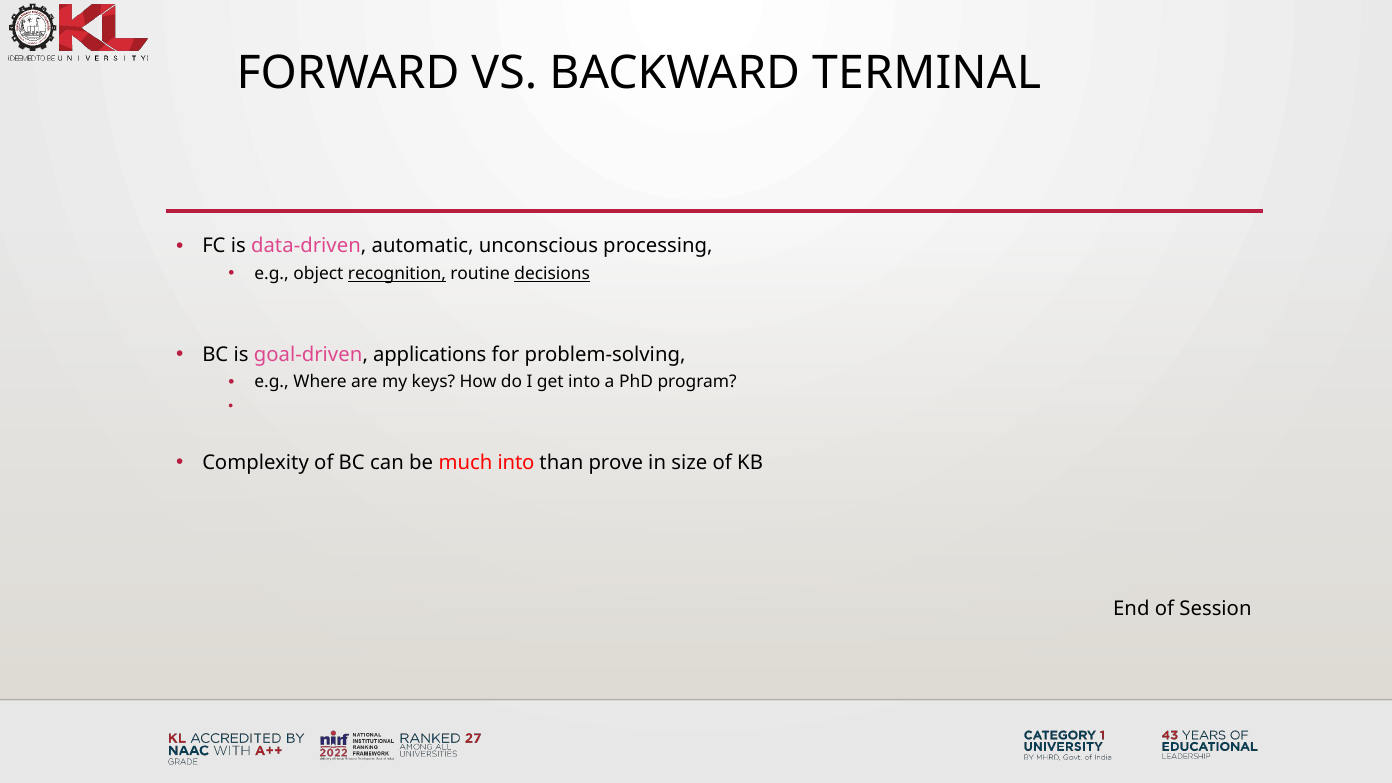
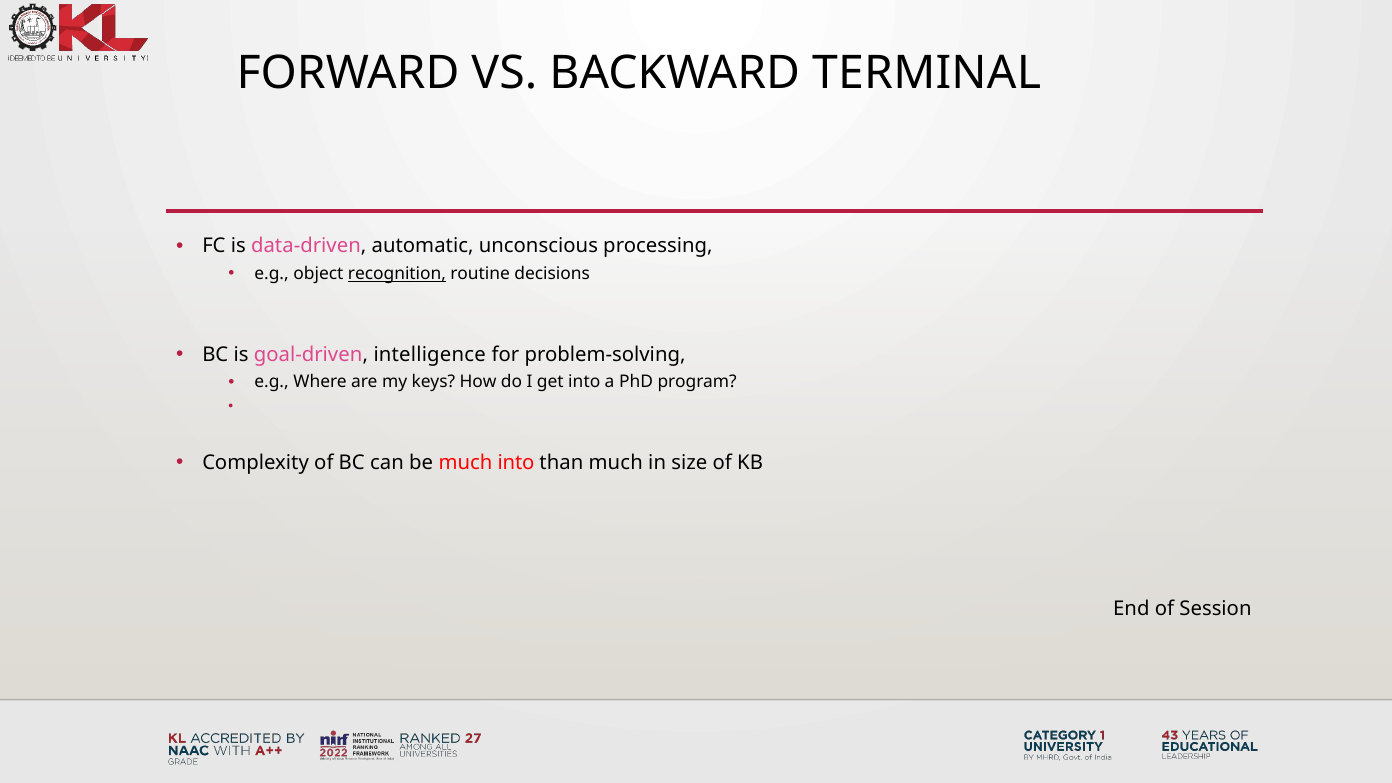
decisions underline: present -> none (552, 274)
applications: applications -> intelligence (430, 354)
than prove: prove -> much (616, 463)
